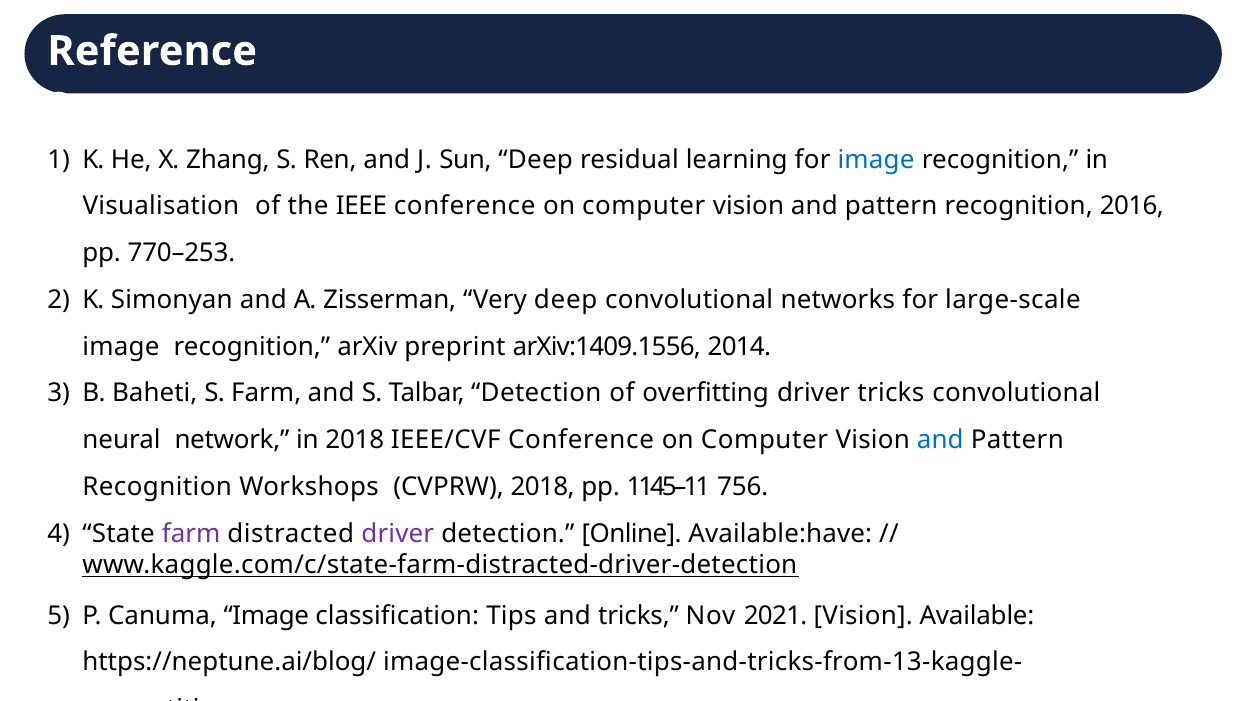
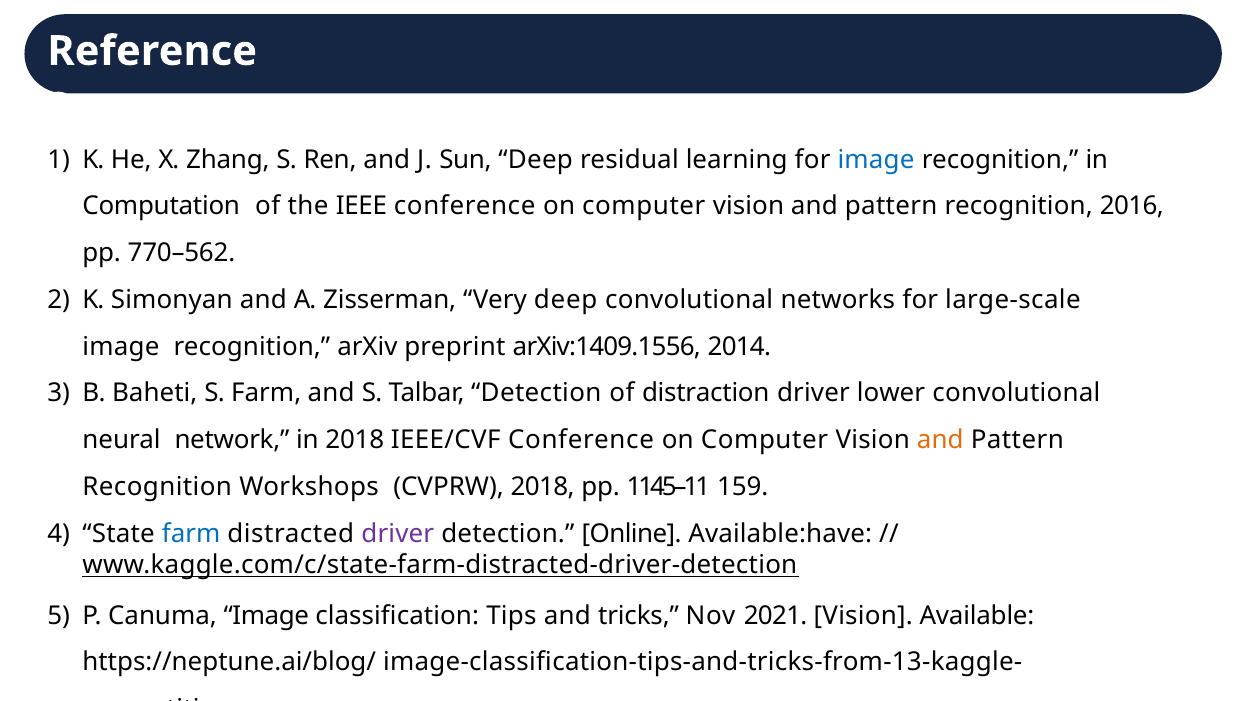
Visualisation: Visualisation -> Computation (161, 206)
770–253: 770–253 -> 770–562 (181, 253)
overfitting: overfitting -> distraction (706, 393)
driver tricks: tricks -> lower (891, 393)
and colour: blue -> orange (940, 440)
756: 756 -> 159 (743, 487)
farm colour: purple -> blue (191, 533)
